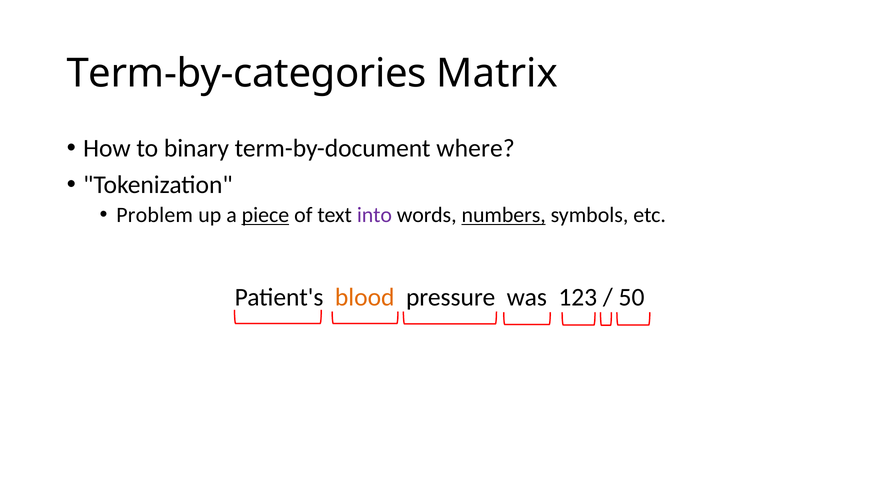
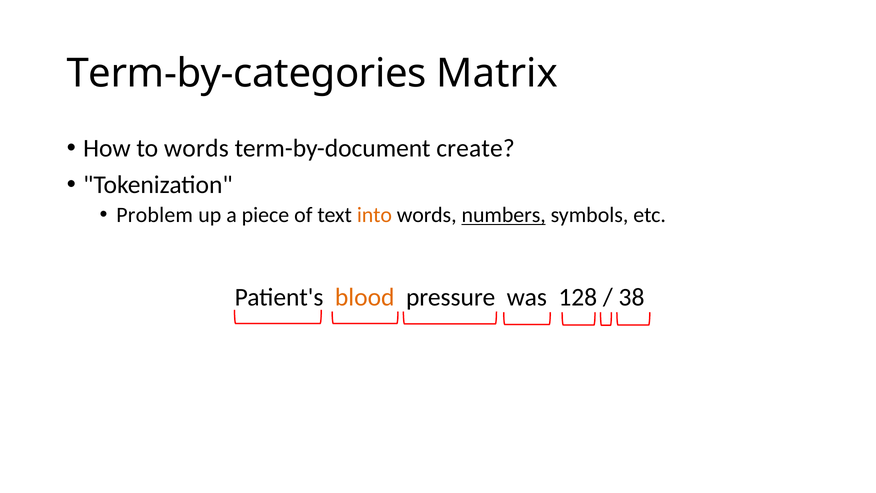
to binary: binary -> words (196, 148)
where: where -> create (476, 148)
piece underline: present -> none (265, 215)
into colour: purple -> orange (374, 215)
123: 123 -> 128 (578, 297)
50: 50 -> 38 (632, 297)
